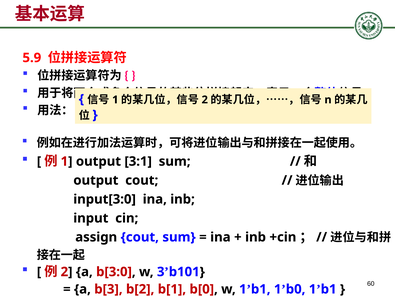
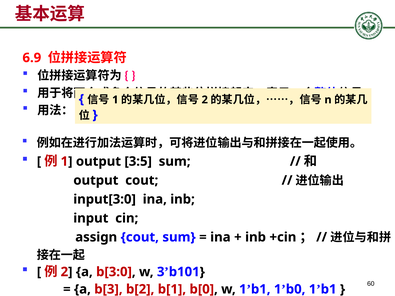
5.9: 5.9 -> 6.9 (32, 58)
3:1: 3:1 -> 3:5 (138, 162)
